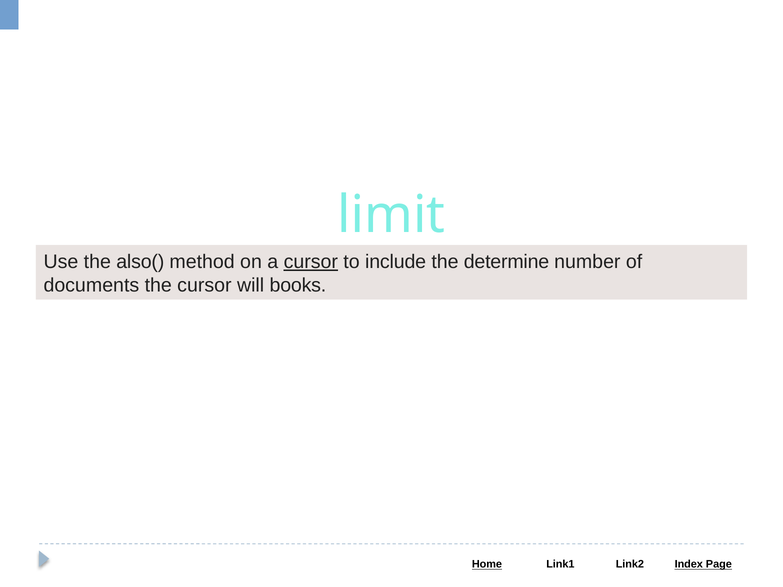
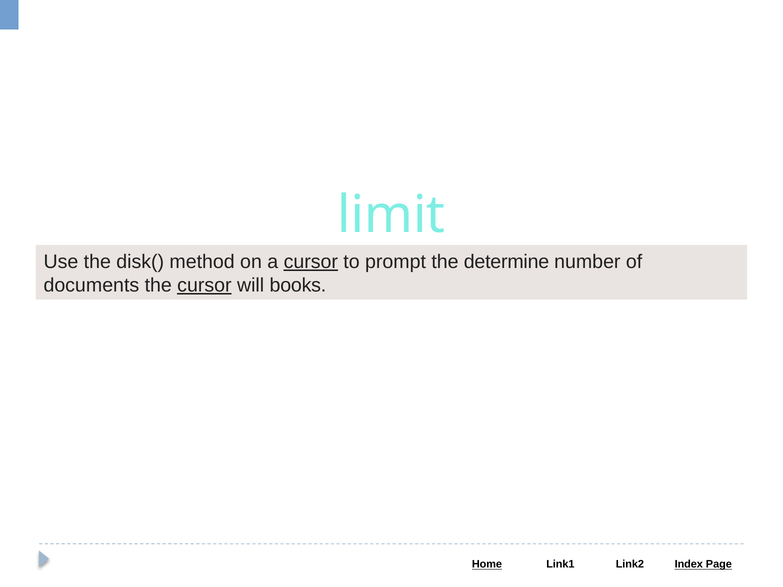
also(: also( -> disk( (140, 262)
include: include -> prompt (396, 262)
cursor underline: none -> present (204, 286)
